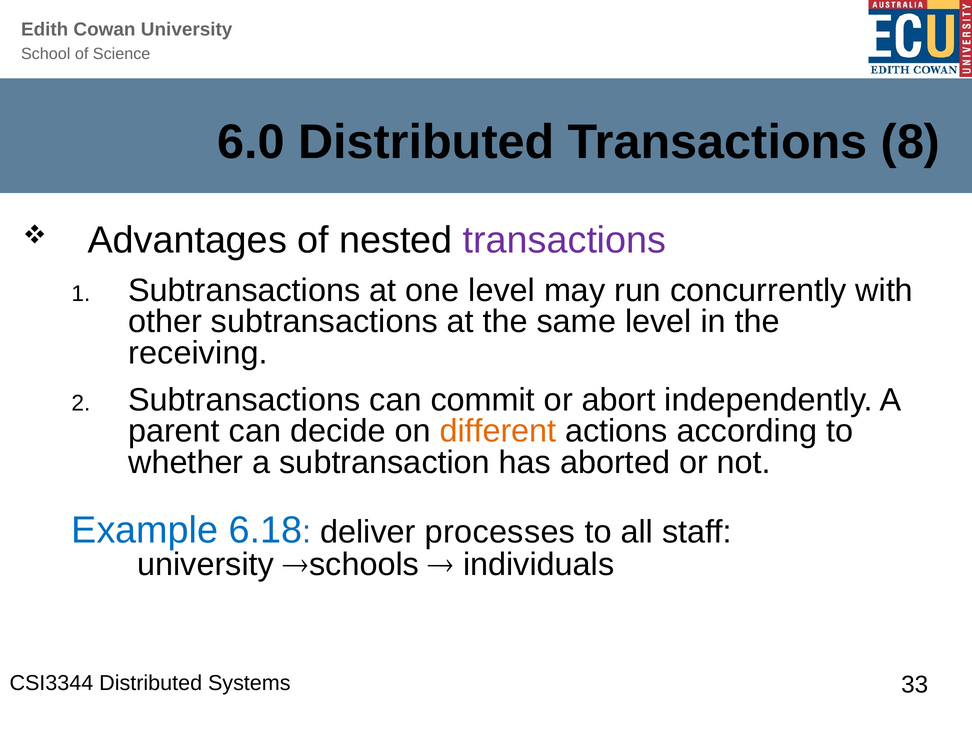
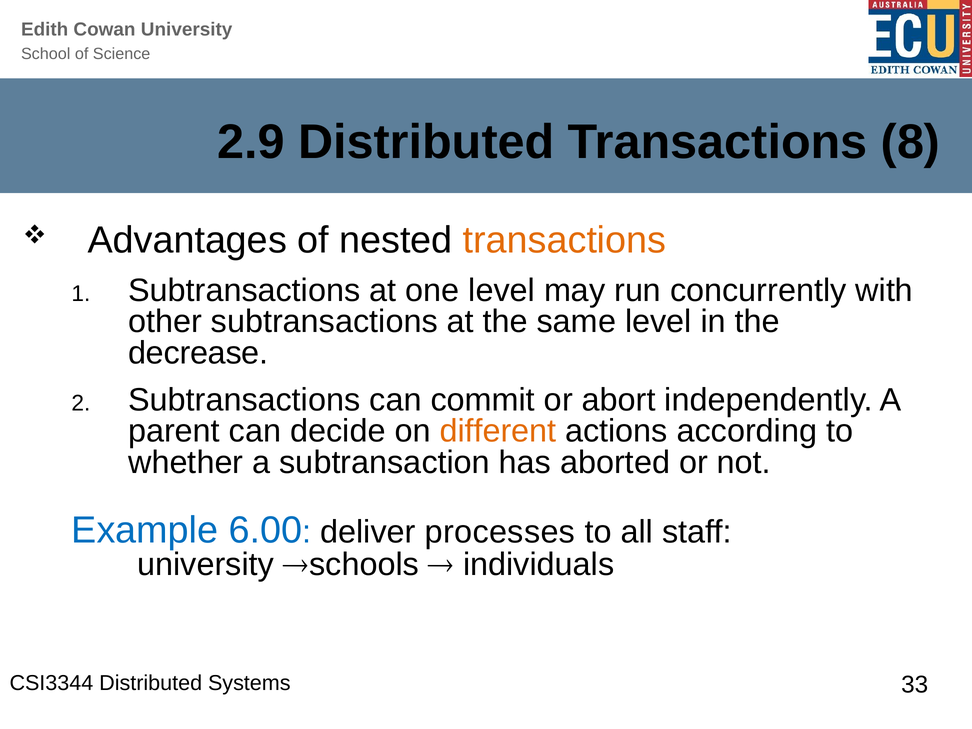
6.0: 6.0 -> 2.9 (251, 142)
transactions colour: purple -> orange (565, 240)
receiving: receiving -> decrease (198, 353)
6.18: 6.18 -> 6.00 (265, 530)
